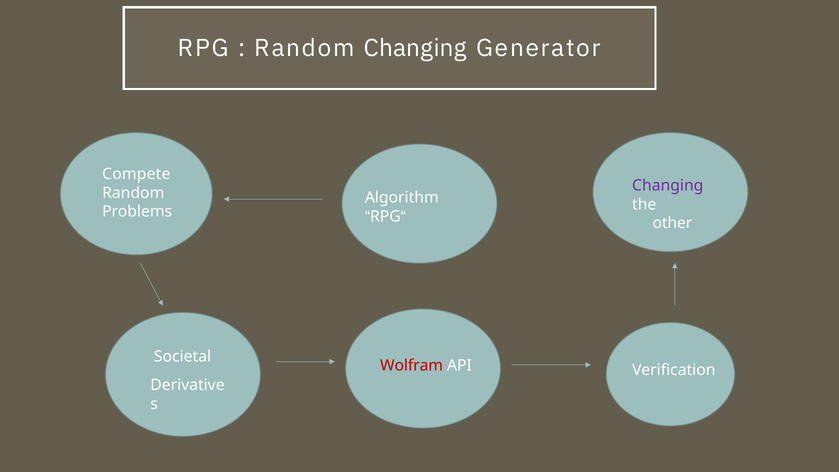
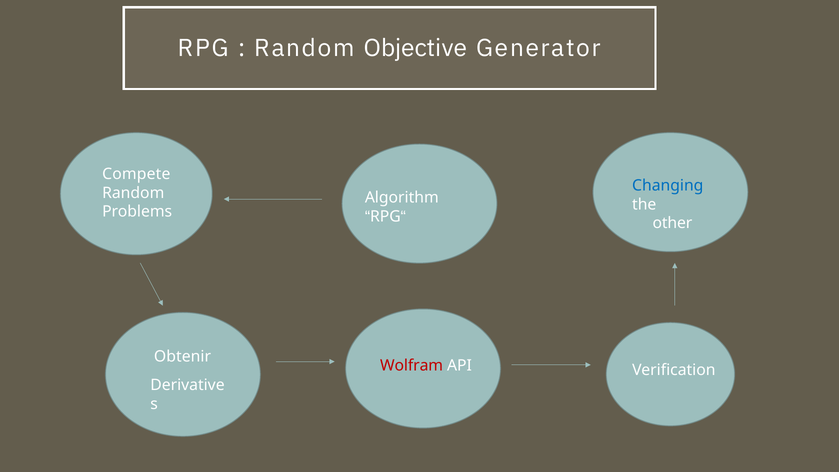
Random Changing: Changing -> Objective (415, 48)
Changing colour: purple -> blue (668, 185)
Societal: Societal -> Obtenir (183, 356)
